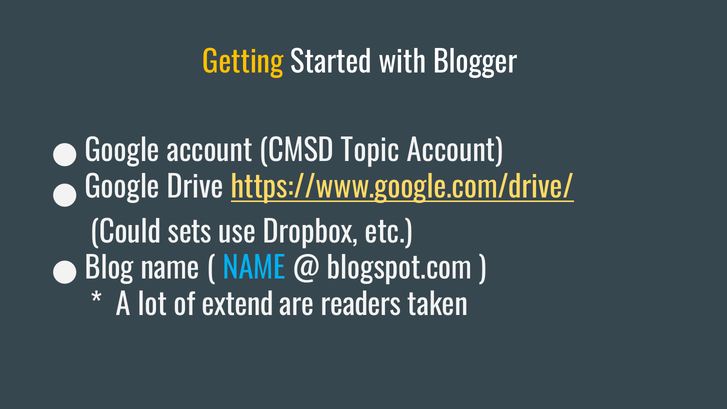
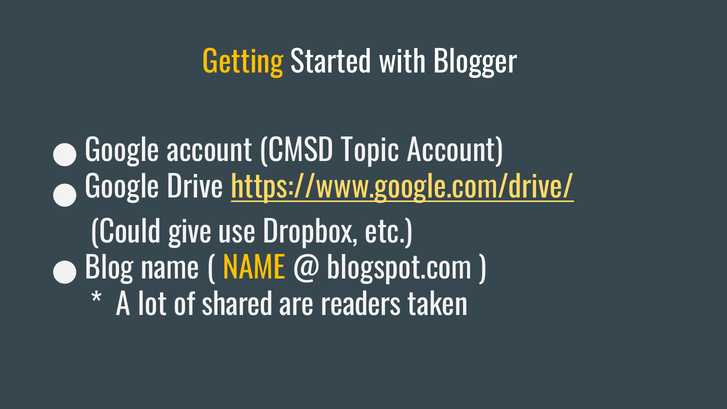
sets: sets -> give (190, 233)
NAME colour: light blue -> yellow (254, 269)
extend: extend -> shared (238, 305)
